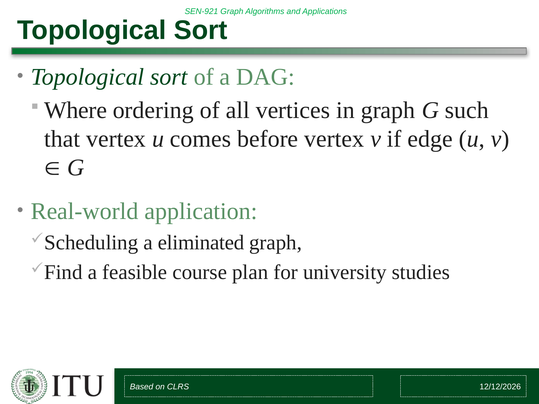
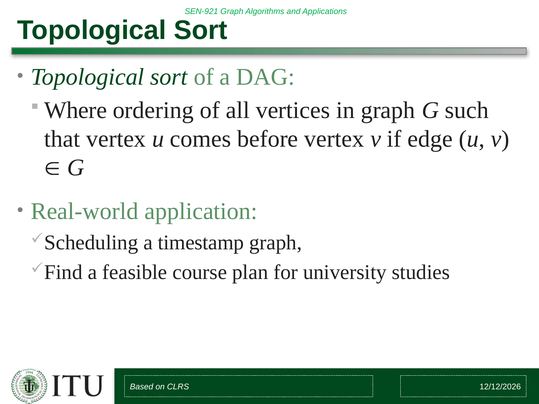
eliminated: eliminated -> timestamp (201, 243)
